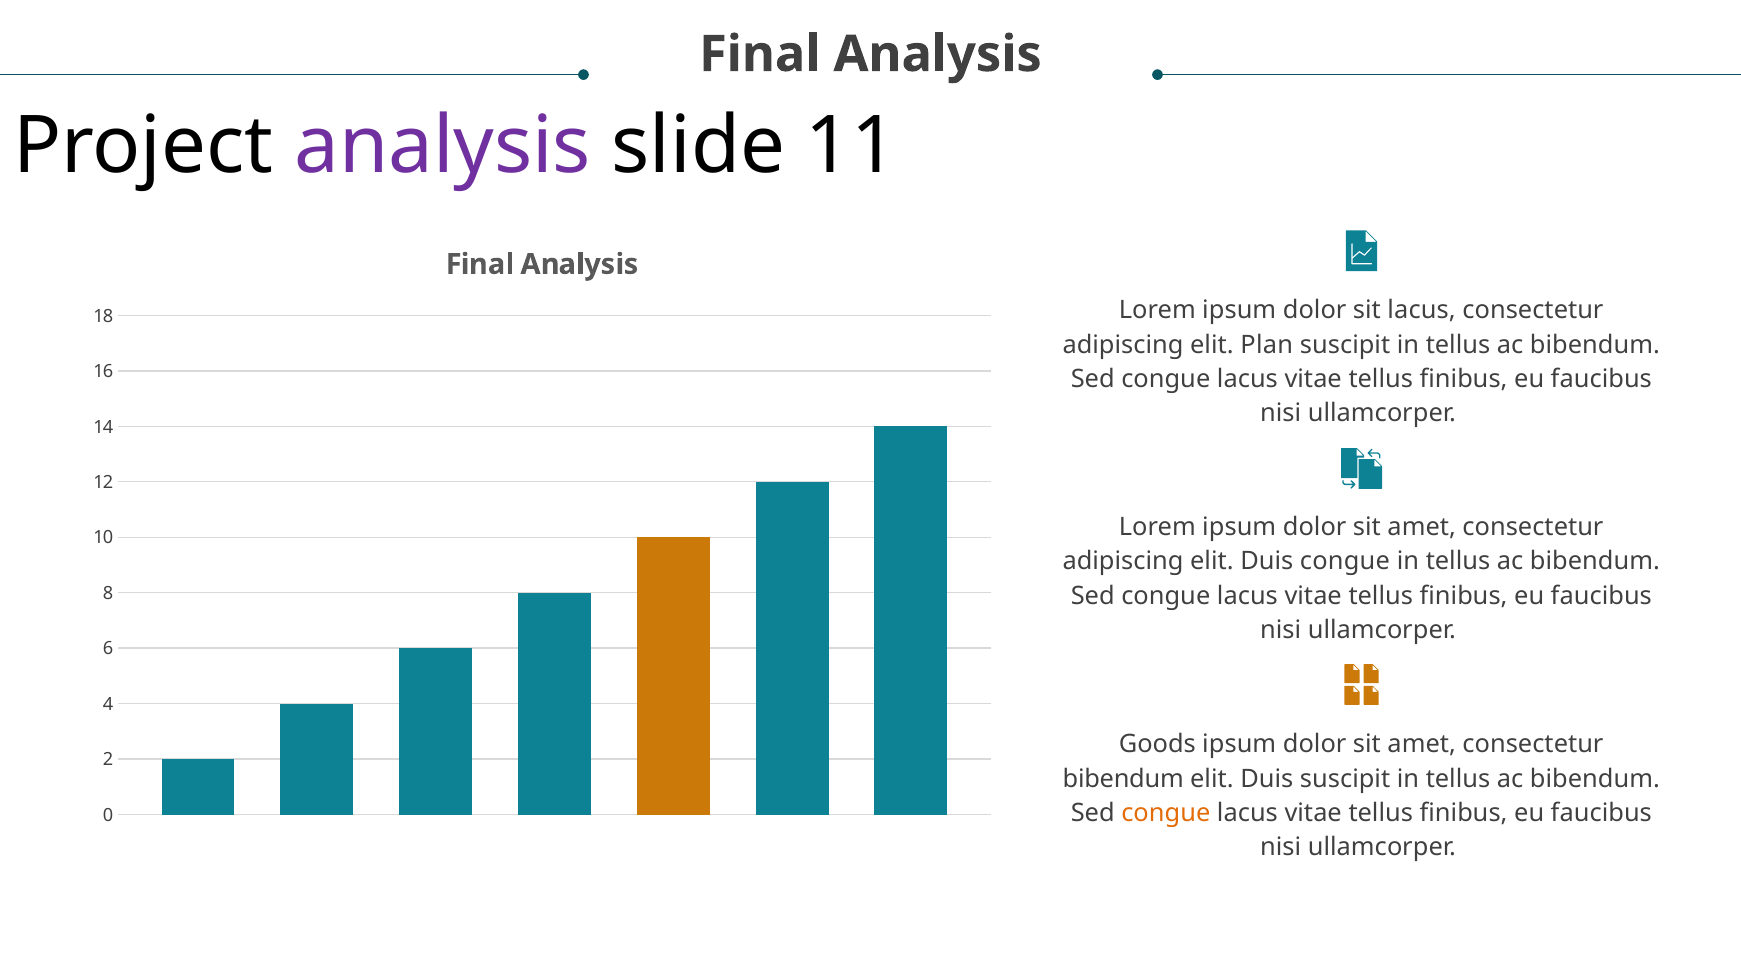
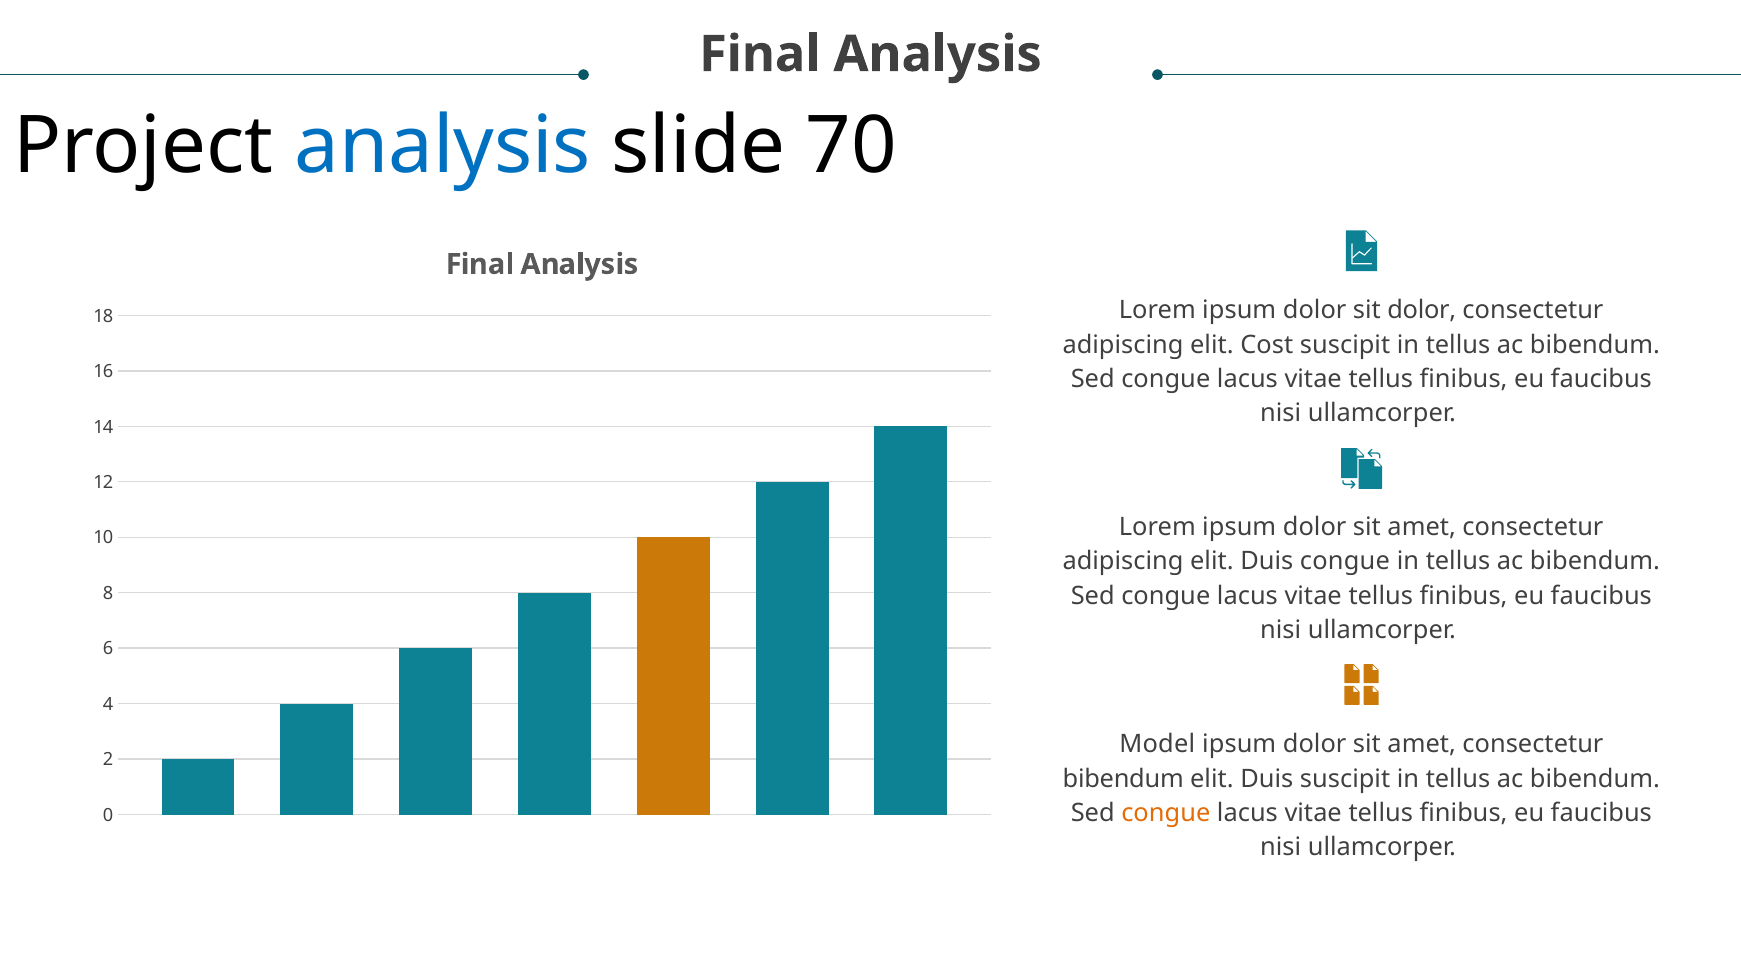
analysis colour: purple -> blue (443, 146)
11: 11 -> 70 (852, 146)
sit lacus: lacus -> dolor (1422, 310)
Plan: Plan -> Cost (1267, 345)
Goods: Goods -> Model (1157, 744)
